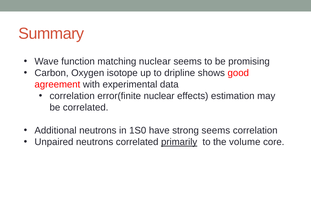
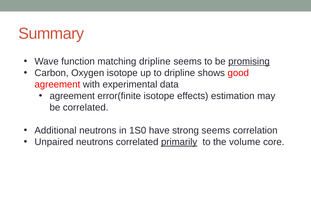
matching nuclear: nuclear -> dripline (155, 61)
promising underline: none -> present (249, 61)
correlation: correlation -> agreement (72, 96)
error(finite nuclear: nuclear -> isotope (159, 96)
